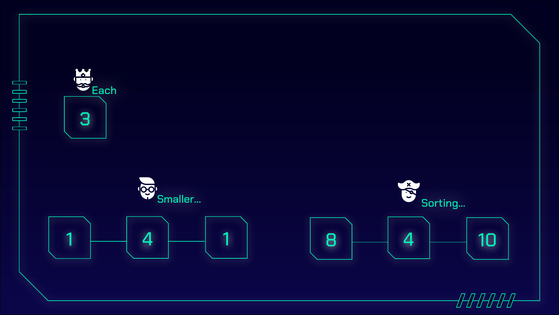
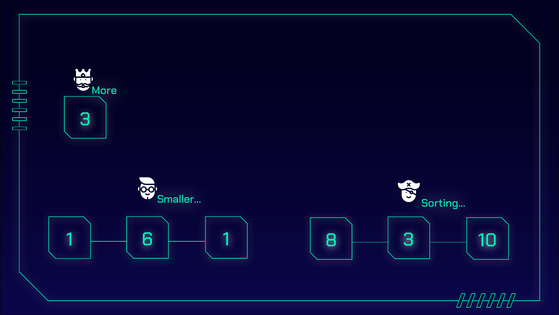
Each: Each -> More (104, 90)
1 4: 4 -> 6 (148, 239)
8 4: 4 -> 3 (409, 239)
